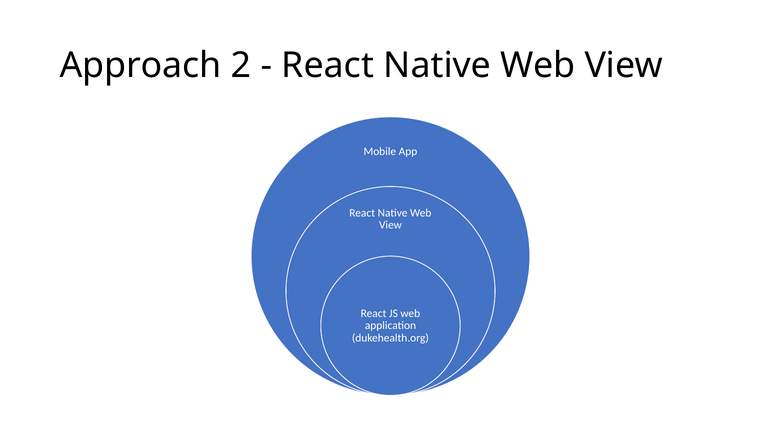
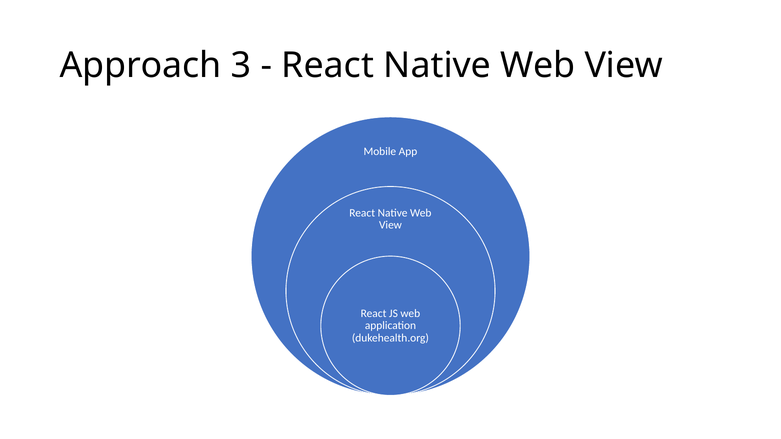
2: 2 -> 3 (241, 66)
